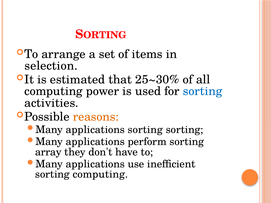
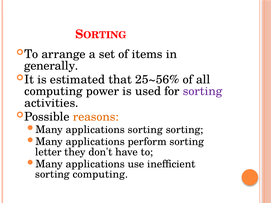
selection: selection -> generally (51, 66)
25~30%: 25~30% -> 25~56% (157, 80)
sorting colour: blue -> purple (203, 91)
array: array -> letter (48, 152)
